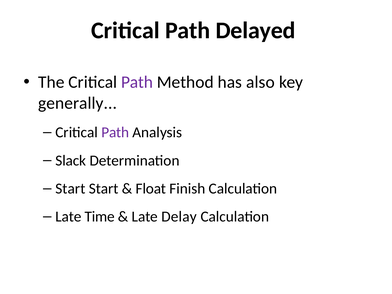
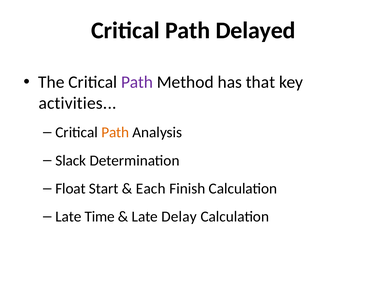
also: also -> that (261, 82)
generally: generally -> activities (78, 103)
Path colour: purple -> orange (115, 132)
Start: Start -> Float (71, 189)
Float: Float -> Each (151, 189)
